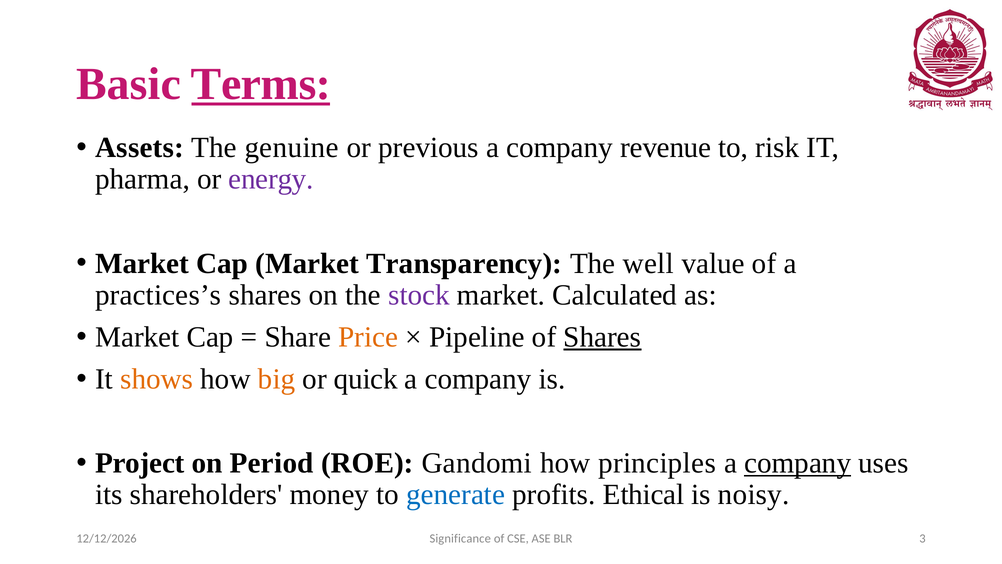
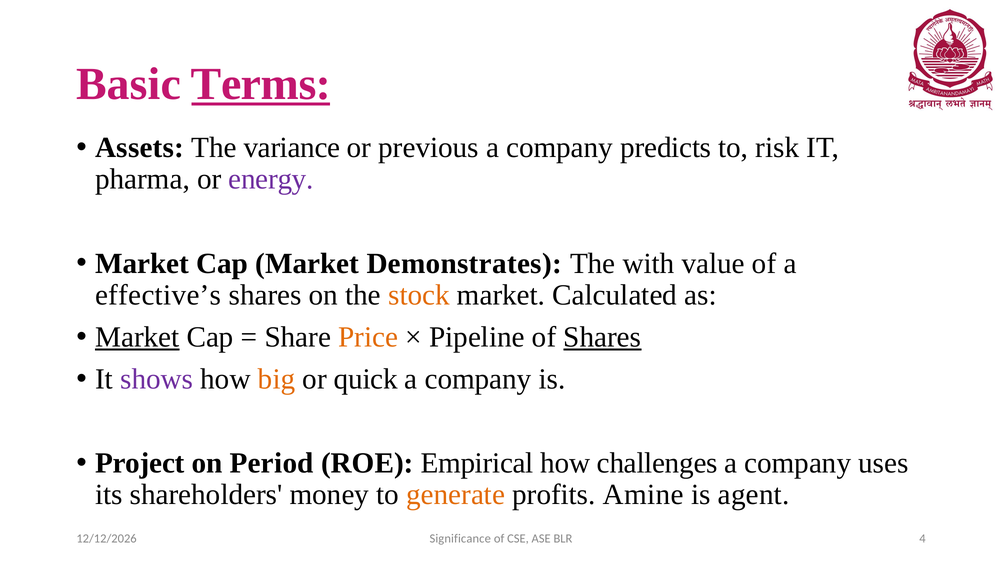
genuine: genuine -> variance (292, 148)
revenue: revenue -> predicts (666, 148)
Transparency: Transparency -> Demonstrates (464, 263)
well: well -> with (648, 263)
practices’s: practices’s -> effective’s (158, 295)
stock colour: purple -> orange (419, 295)
Market underline: none -> present (137, 337)
shows colour: orange -> purple (157, 379)
Gandomi: Gandomi -> Empirical (477, 463)
principles: principles -> challenges (657, 463)
company underline: present -> none (798, 463)
generate colour: blue -> orange (456, 494)
Ethical: Ethical -> Amine (643, 494)
noisy: noisy -> agent (754, 494)
3: 3 -> 4 (922, 538)
